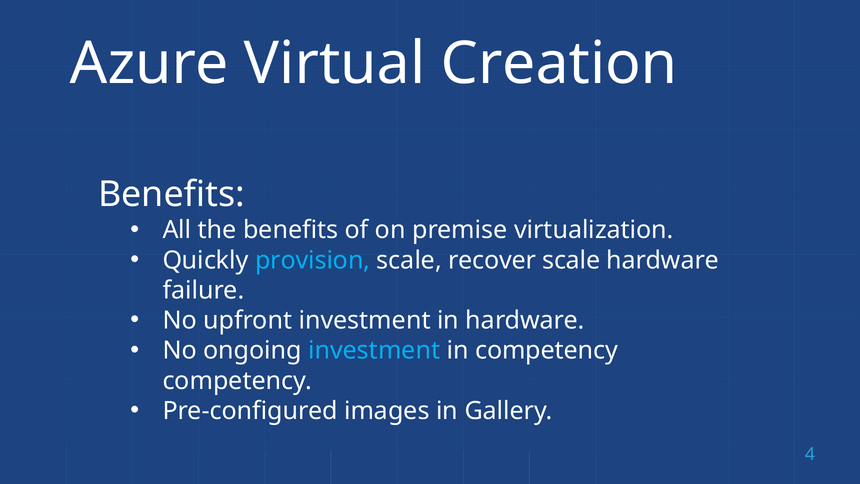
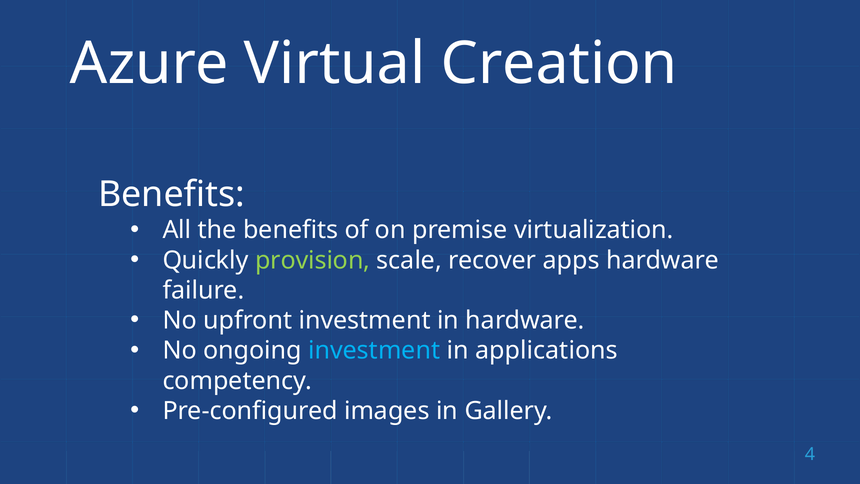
provision colour: light blue -> light green (313, 260)
recover scale: scale -> apps (571, 260)
in competency: competency -> applications (546, 350)
